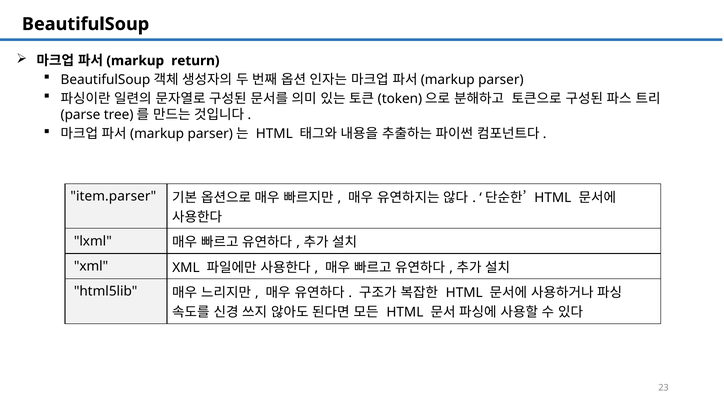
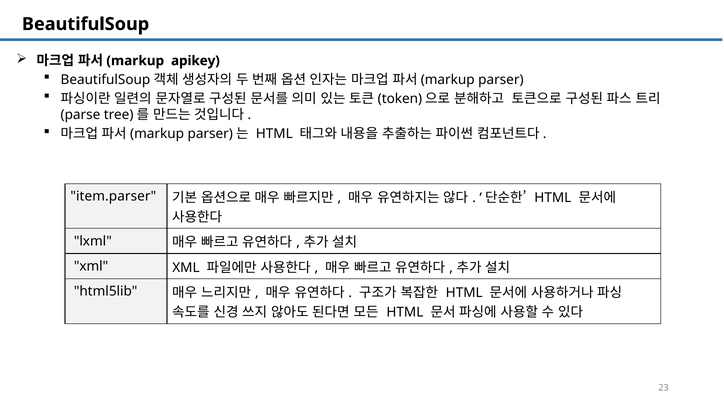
return: return -> apikey (195, 61)
